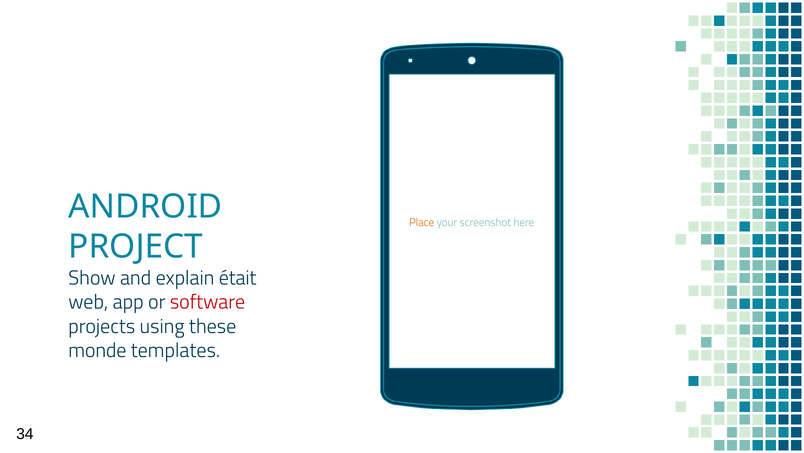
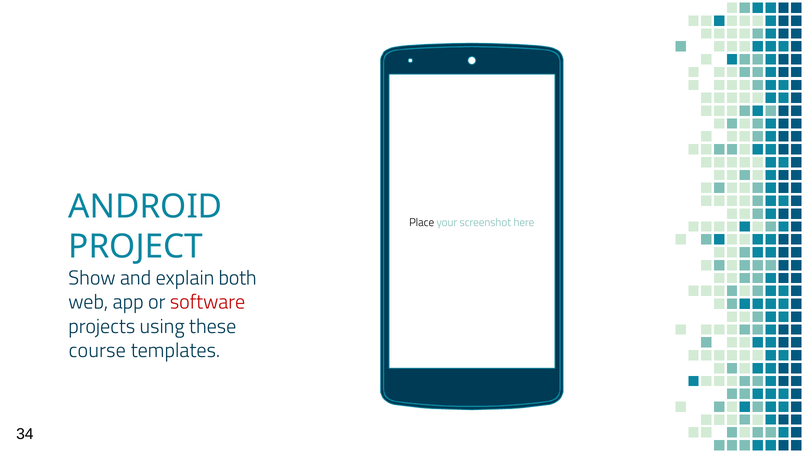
Place colour: orange -> black (422, 222)
était: était -> both (238, 278)
monde: monde -> course (97, 350)
